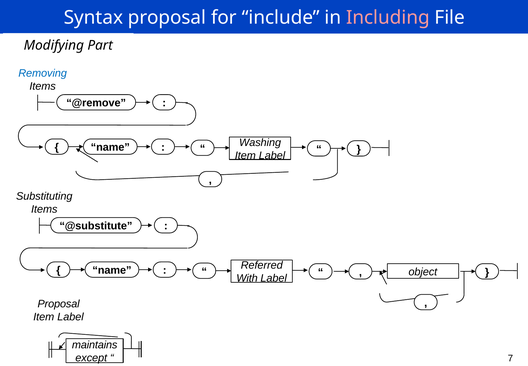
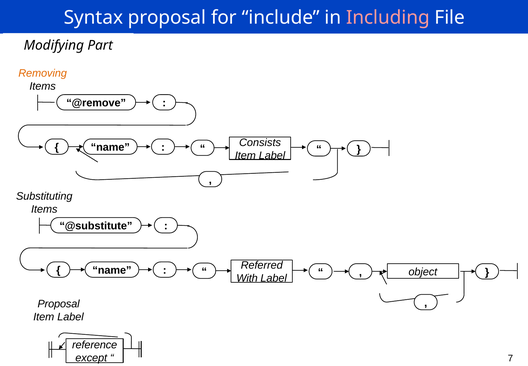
Removing colour: blue -> orange (43, 73)
Washing: Washing -> Consists (260, 142)
maintains: maintains -> reference (95, 344)
